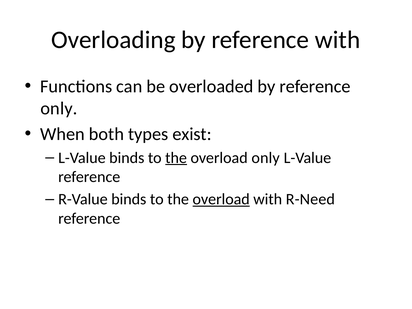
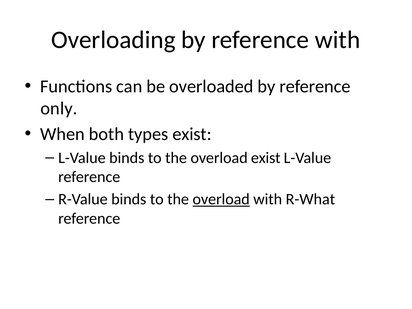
the underline: present -> none (176, 158)
overload only: only -> exist (266, 158)
R-Need: R-Need -> R-What (310, 199)
